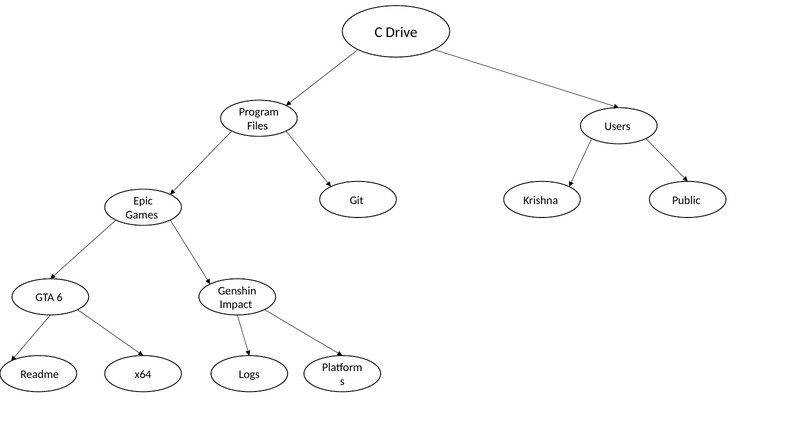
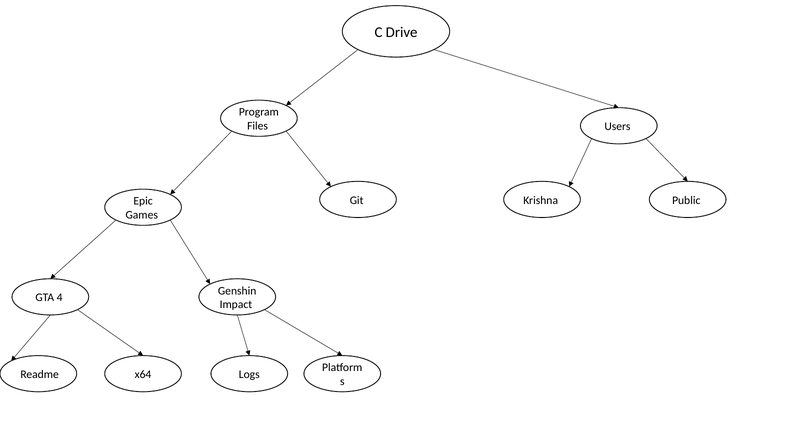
6: 6 -> 4 (60, 297)
